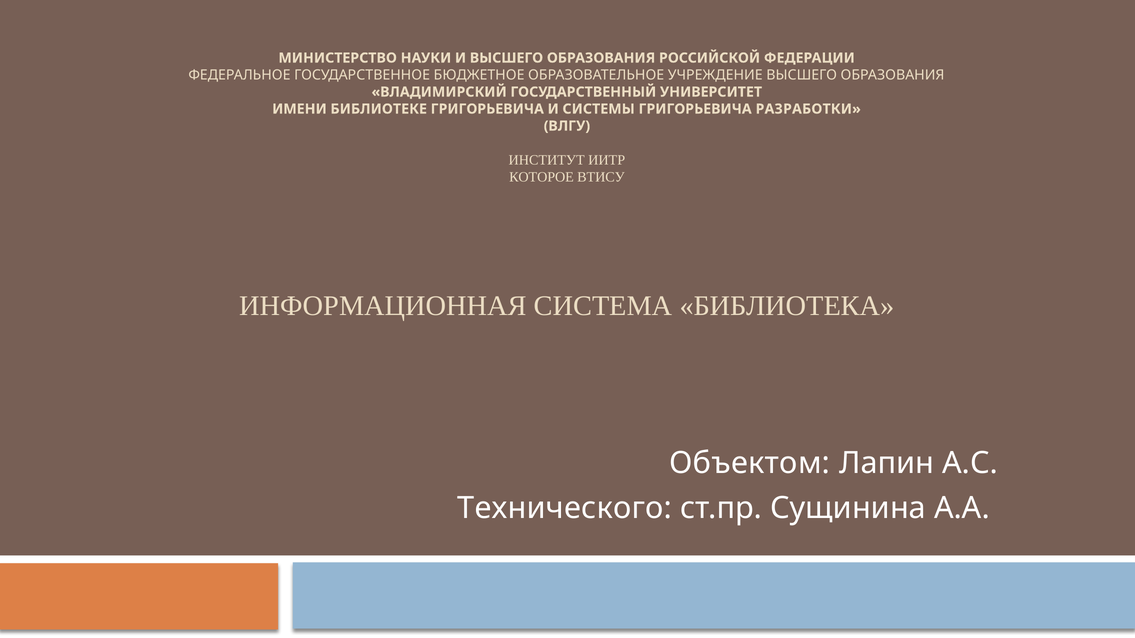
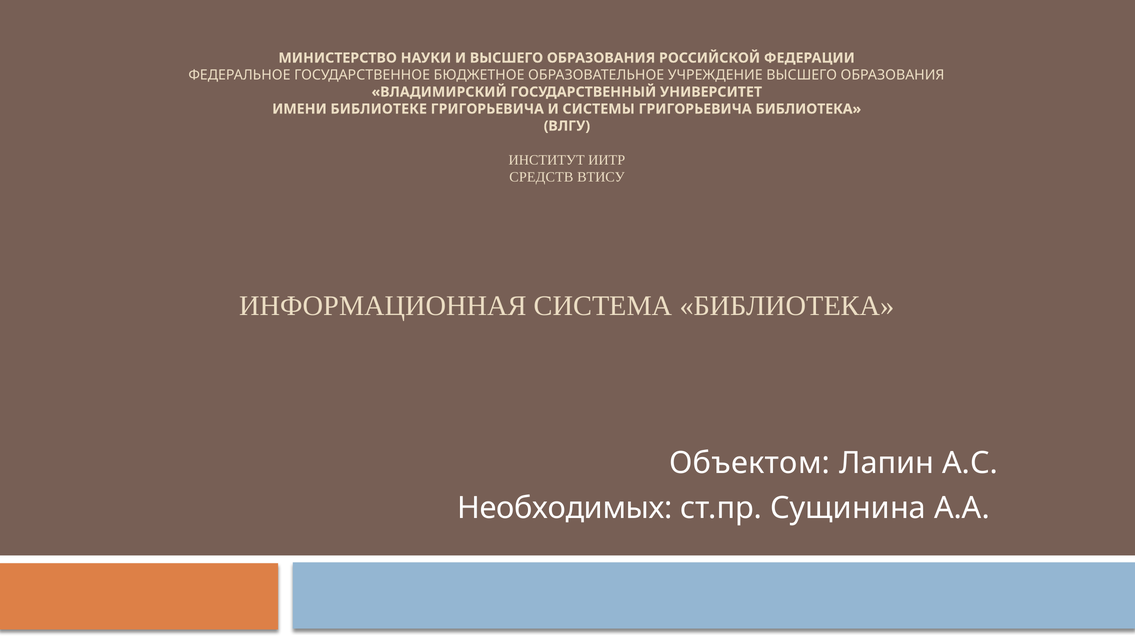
ГРИГОРЬЕВИЧА РАЗРАБОТКИ: РАЗРАБОТКИ -> БИБЛИОТЕКА (808, 109)
КОТОРОЕ: КОТОРОЕ -> СРЕДСТВ (541, 177)
Технического: Технического -> Необходимых (565, 509)
